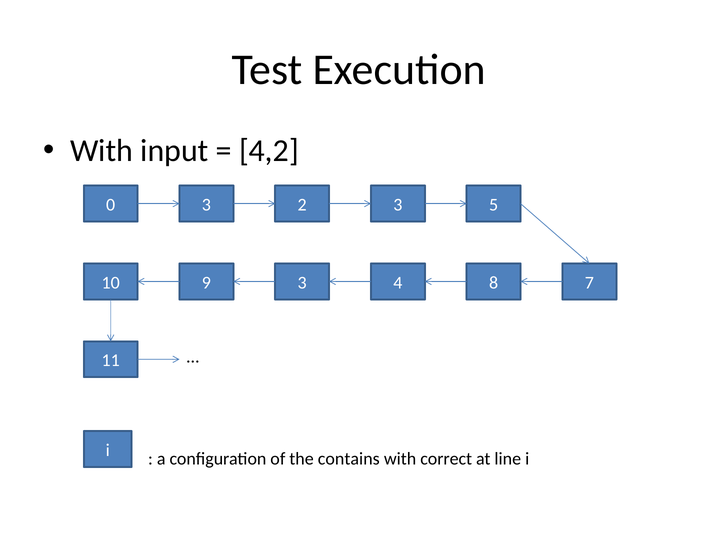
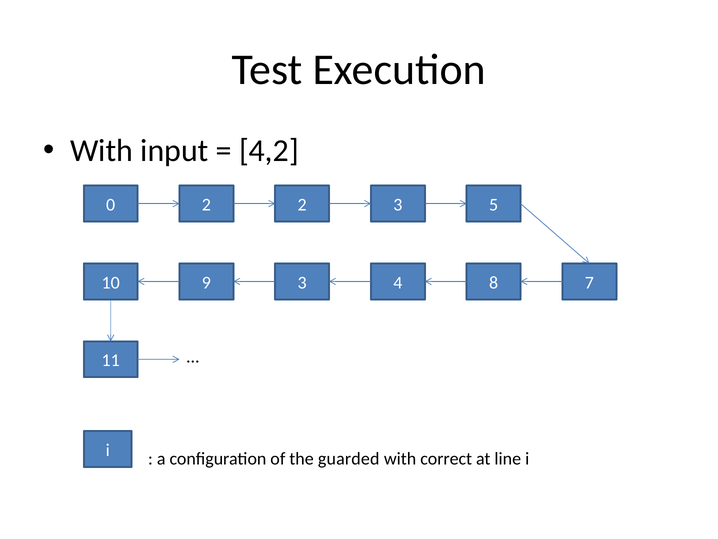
0 3: 3 -> 2 (206, 205)
contains: contains -> guarded (349, 458)
